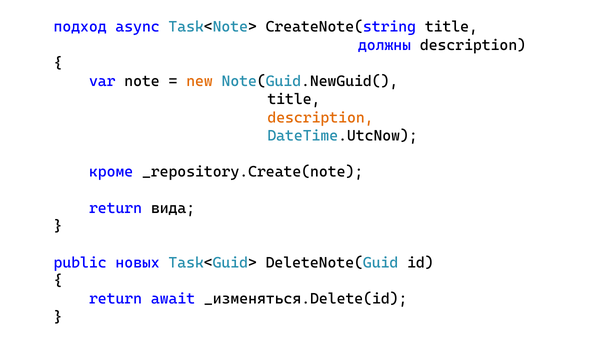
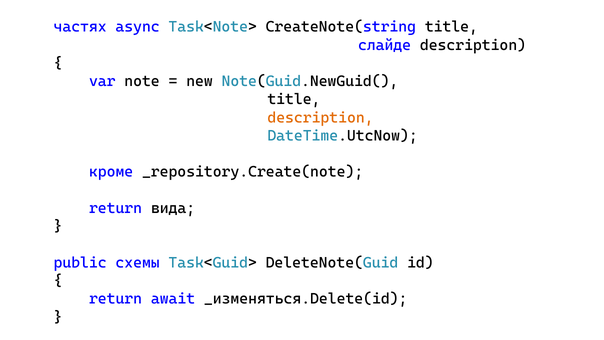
подход: подход -> частях (80, 27)
должны: должны -> слайде (385, 45)
new colour: orange -> black (200, 81)
новых: новых -> схемы (138, 262)
